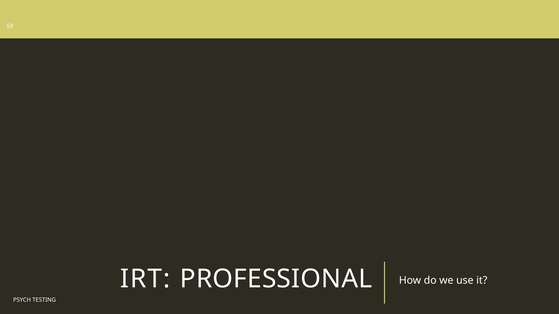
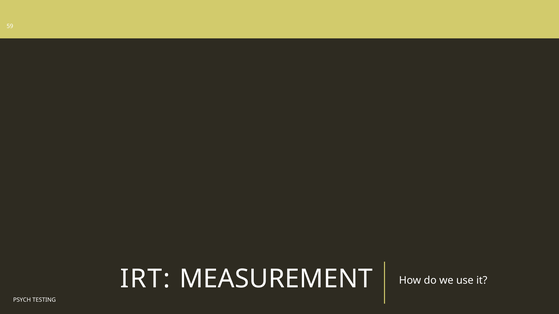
PROFESSIONAL: PROFESSIONAL -> MEASUREMENT (276, 279)
